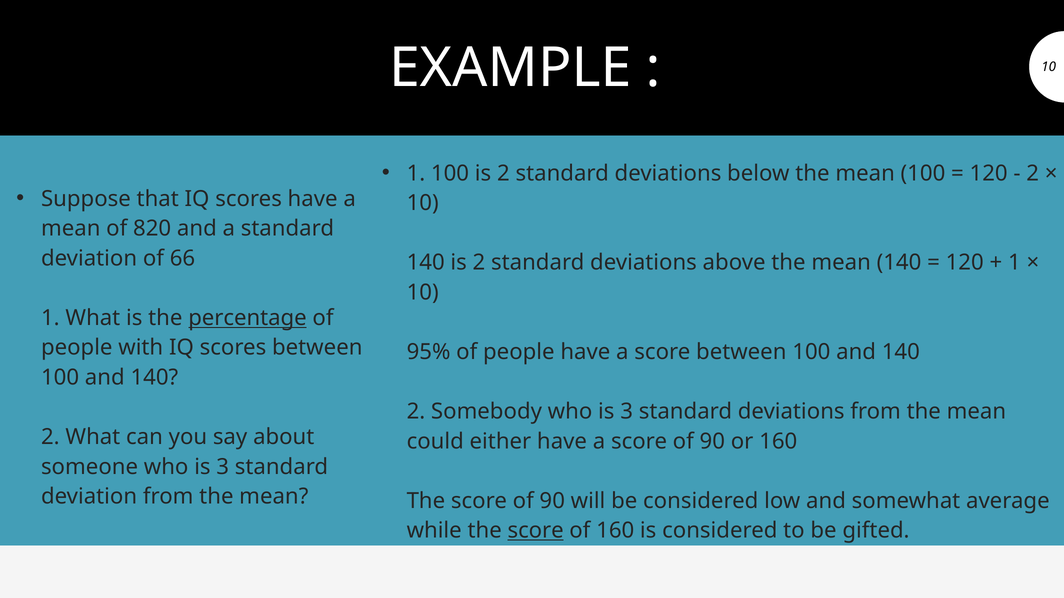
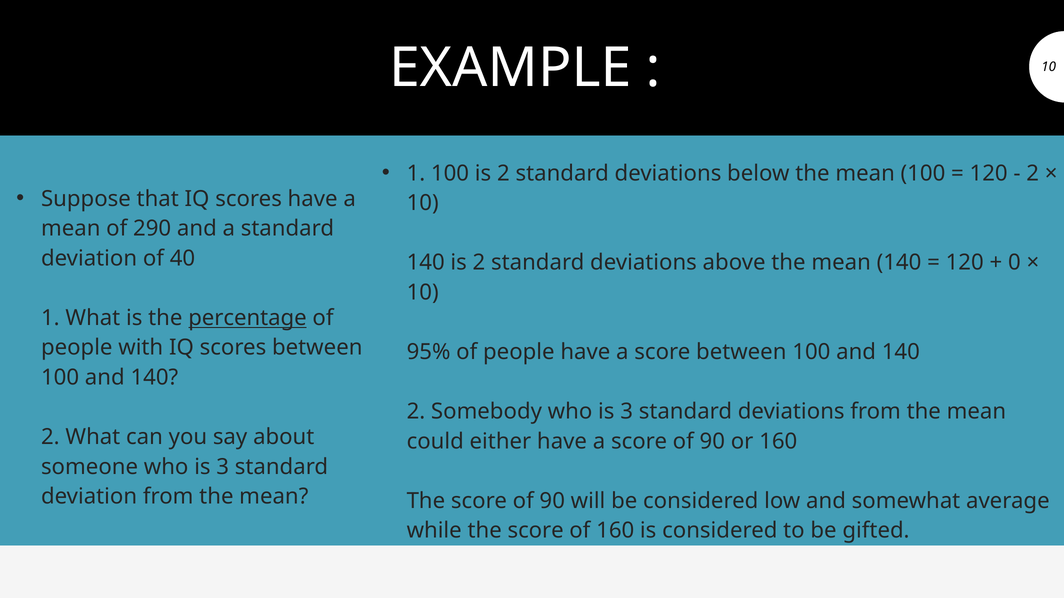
820: 820 -> 290 (152, 229)
66: 66 -> 40 (182, 259)
1: 1 -> 0 (1014, 263)
score underline: present -> none (536, 531)
